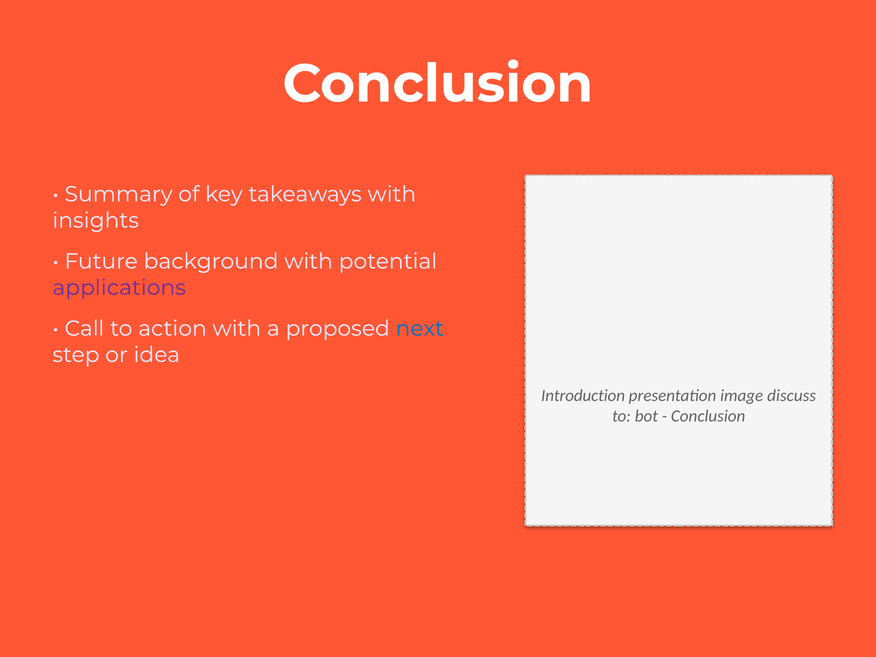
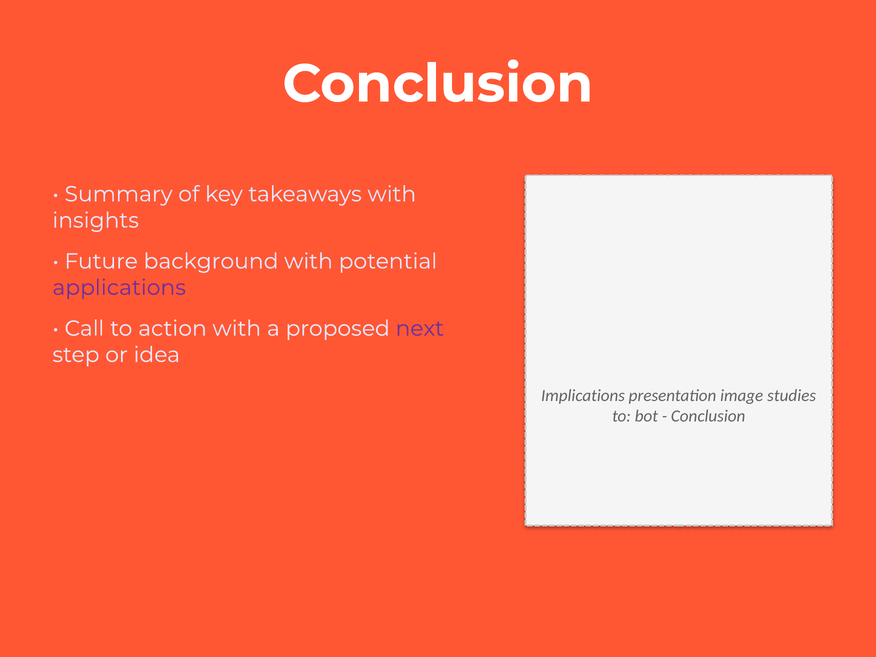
next colour: blue -> purple (420, 329)
Introduction: Introduction -> Implications (583, 396)
discuss: discuss -> studies (792, 396)
